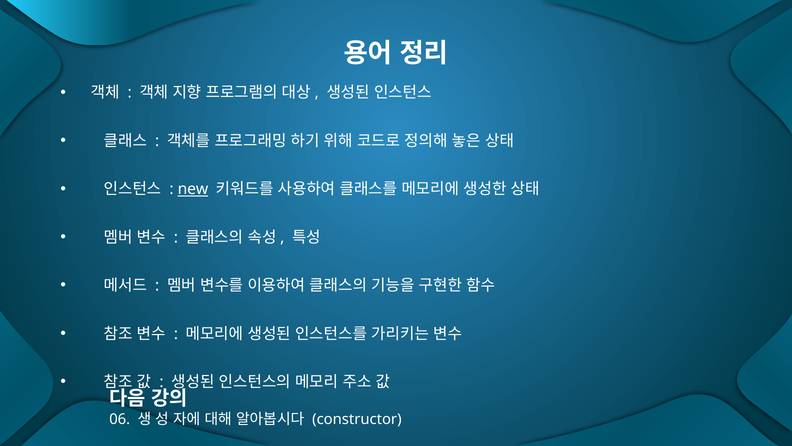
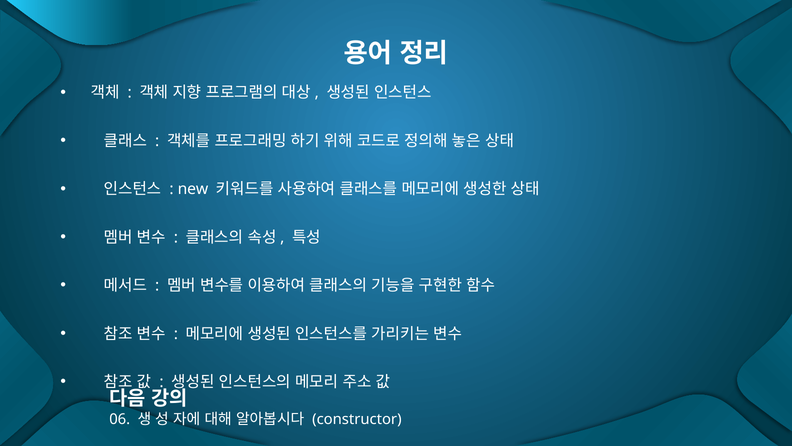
new underline: present -> none (193, 189)
